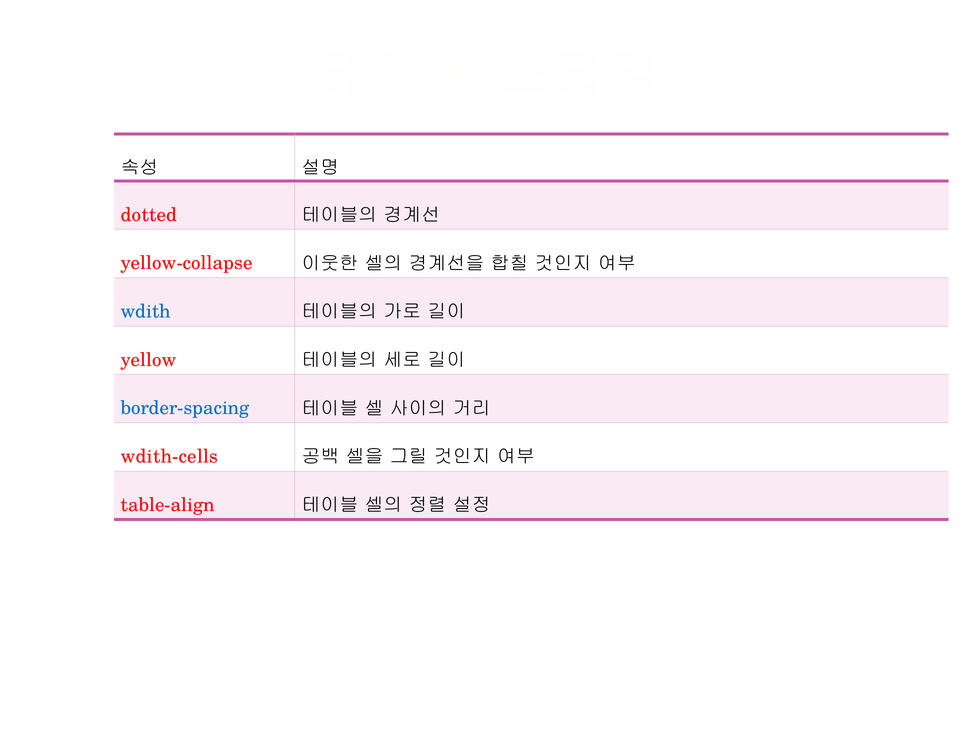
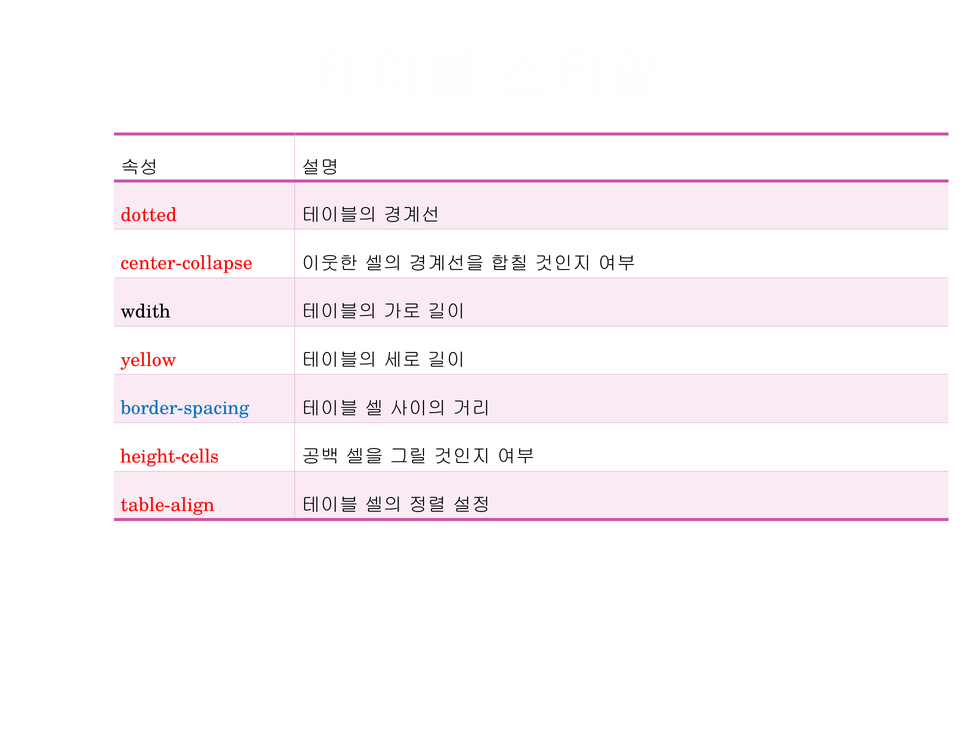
yellow-collapse: yellow-collapse -> center-collapse (187, 263)
wdith colour: blue -> black (146, 312)
wdith-cells: wdith-cells -> height-cells (170, 457)
